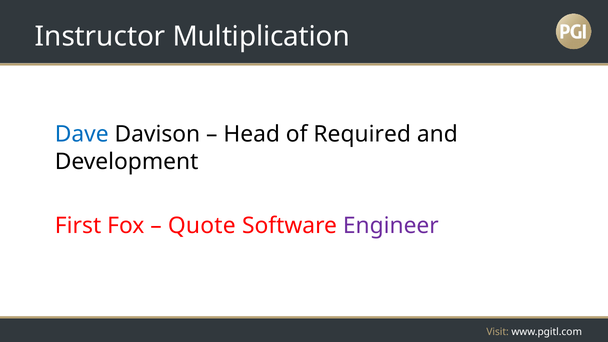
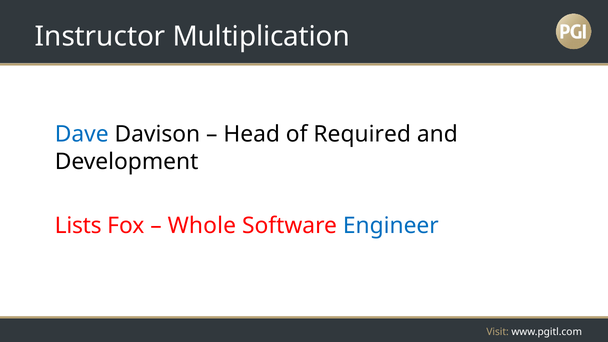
First: First -> Lists (78, 225)
Quote: Quote -> Whole (202, 225)
Engineer colour: purple -> blue (391, 225)
